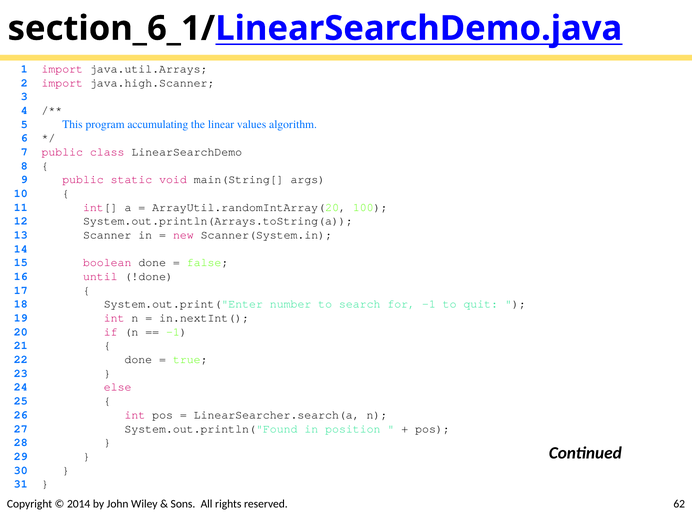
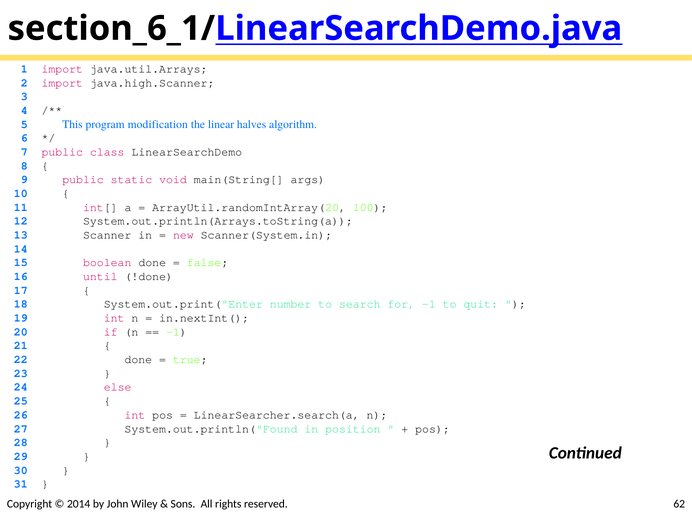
accumulating: accumulating -> modification (158, 124)
values: values -> halves (252, 124)
